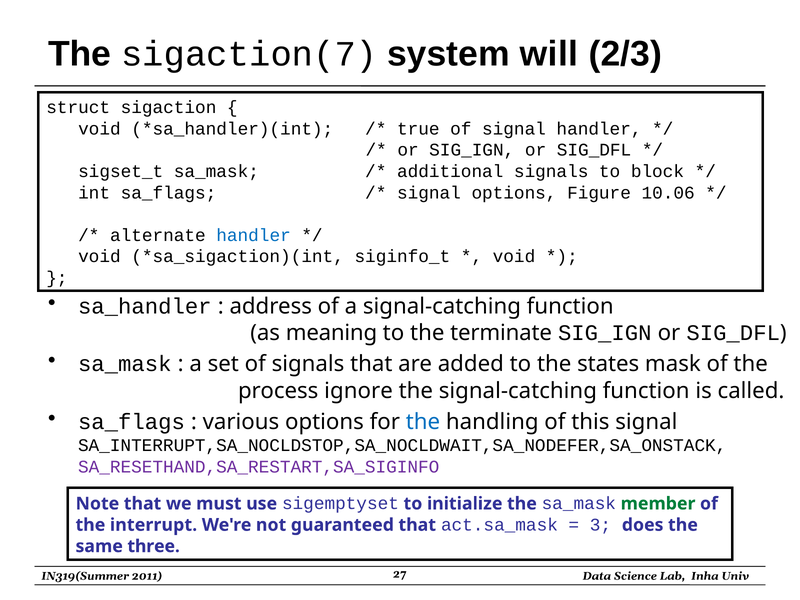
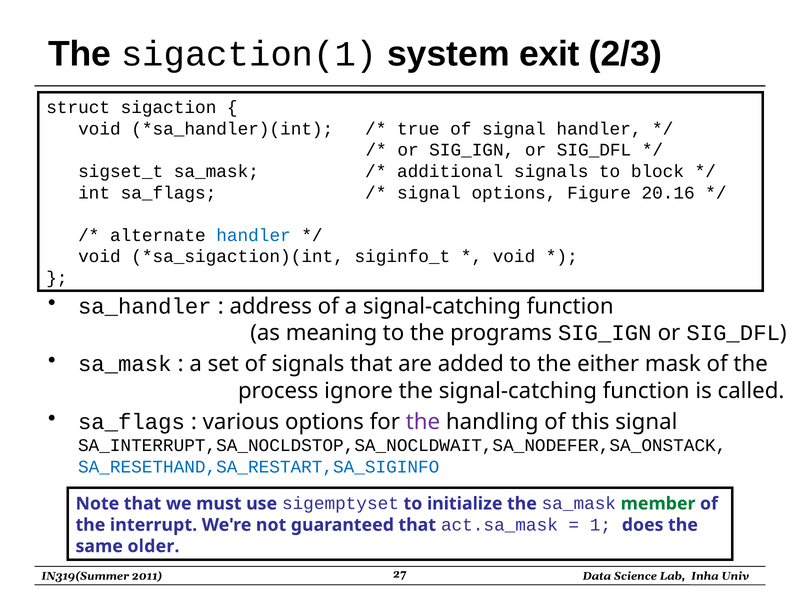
sigaction(7: sigaction(7 -> sigaction(1 (249, 54)
will: will -> exit (549, 54)
10.06: 10.06 -> 20.16 (668, 193)
terminate: terminate -> programs (501, 333)
states: states -> either (608, 364)
the colour: blue -> purple (423, 422)
SA_RESETHAND,SA_RESTART,SA_SIGINFO colour: purple -> blue (259, 467)
3: 3 -> 1 (600, 525)
three: three -> older (153, 546)
